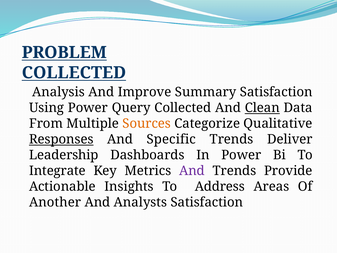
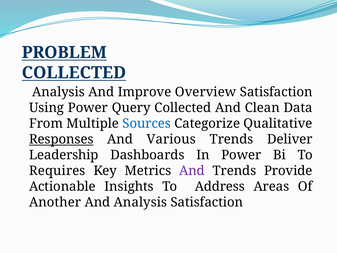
Summary: Summary -> Overview (206, 92)
Clean underline: present -> none (262, 108)
Sources colour: orange -> blue (147, 124)
Specific: Specific -> Various (171, 139)
Integrate: Integrate -> Requires (57, 171)
And Analysts: Analysts -> Analysis (140, 202)
